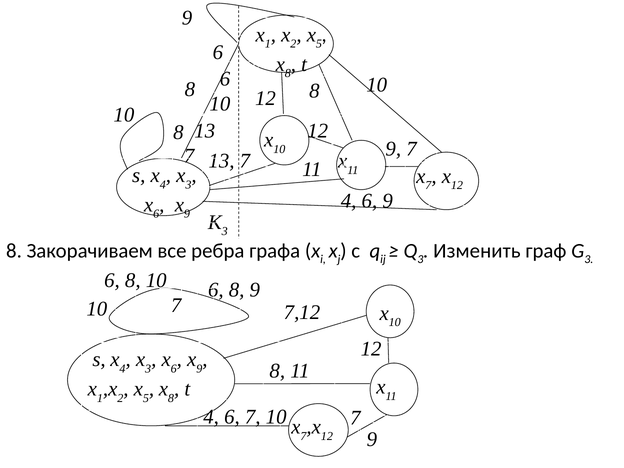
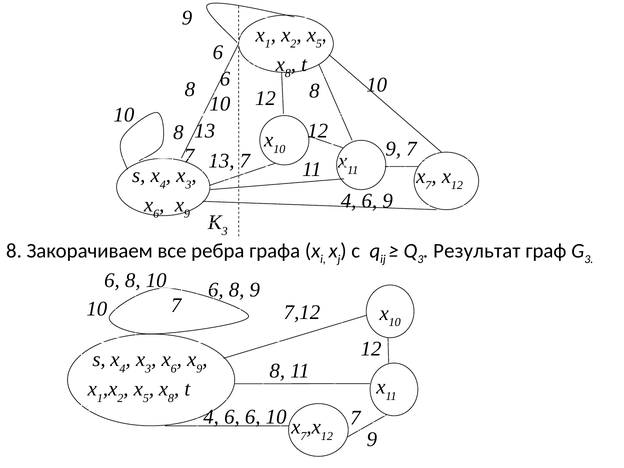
Изменить: Изменить -> Результат (477, 251)
6 7: 7 -> 6 (253, 417)
